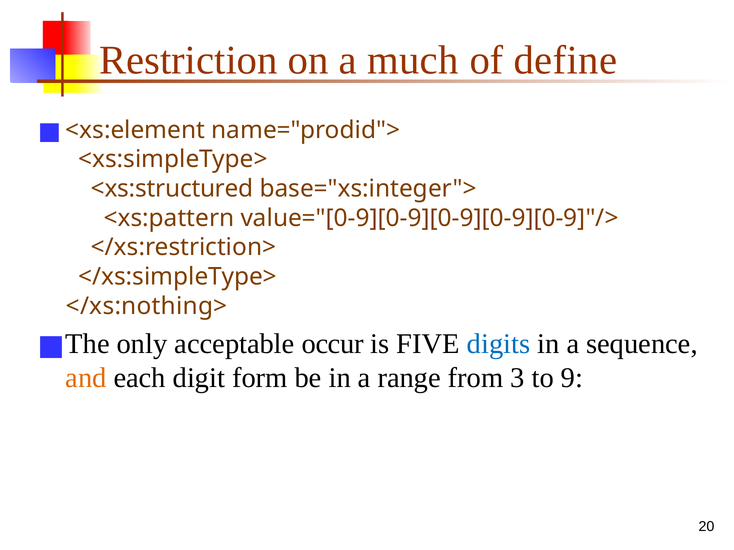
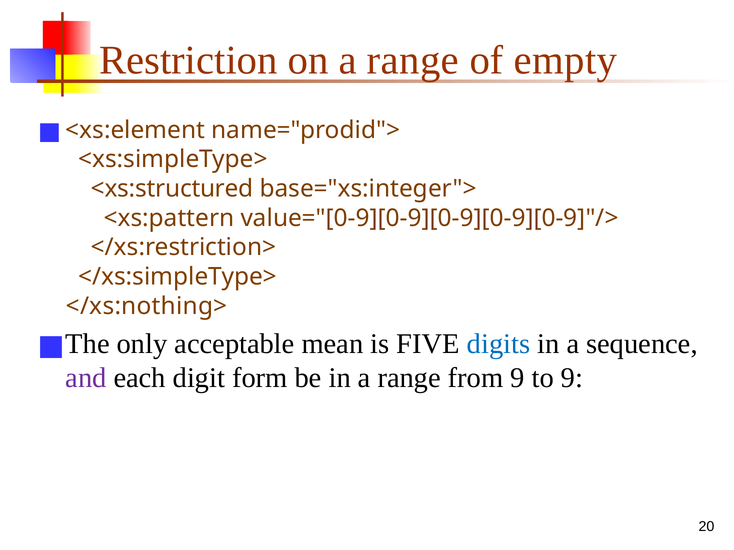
on a much: much -> range (413, 60)
define: define -> empty (565, 60)
occur: occur -> mean (333, 344)
and colour: orange -> purple (86, 378)
from 3: 3 -> 9 (518, 378)
